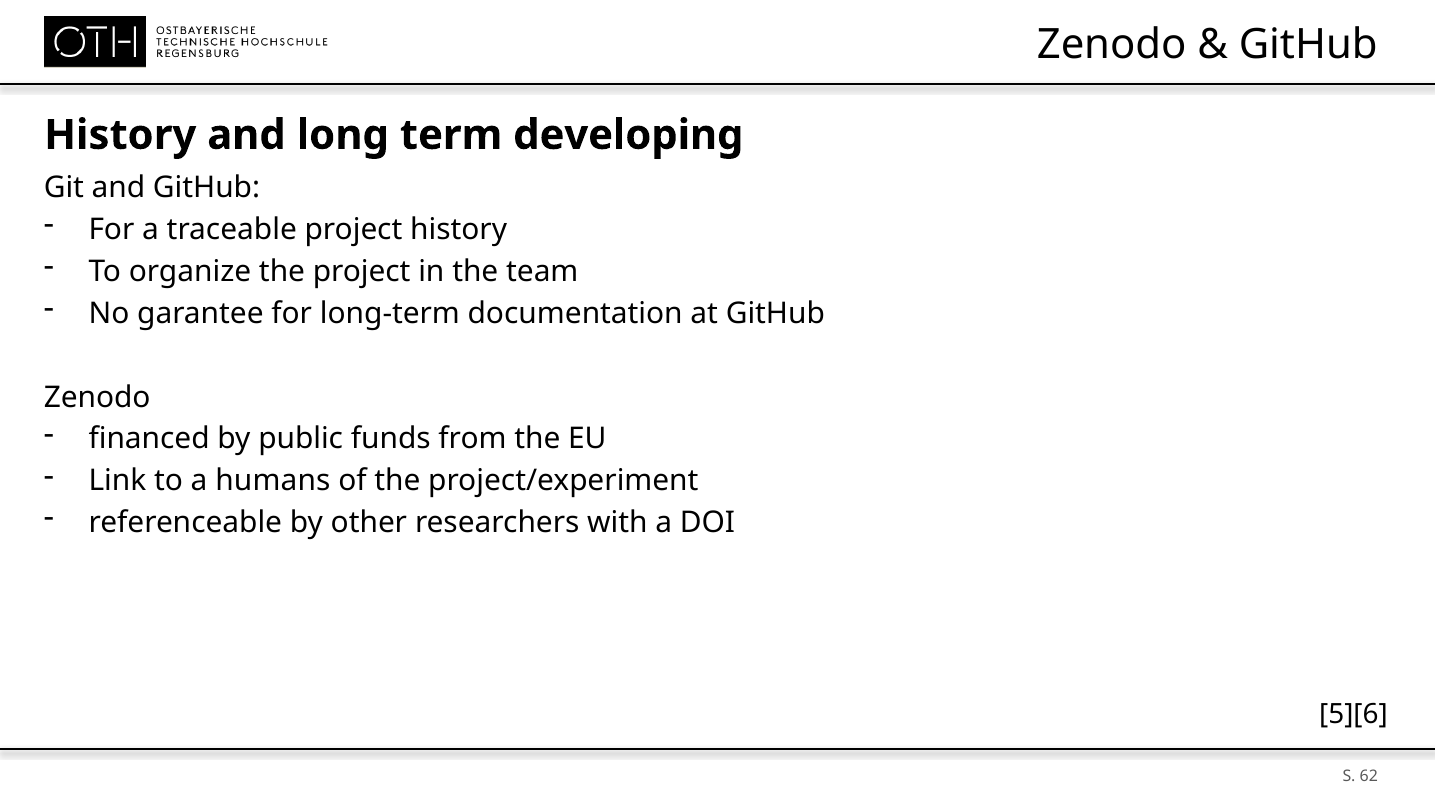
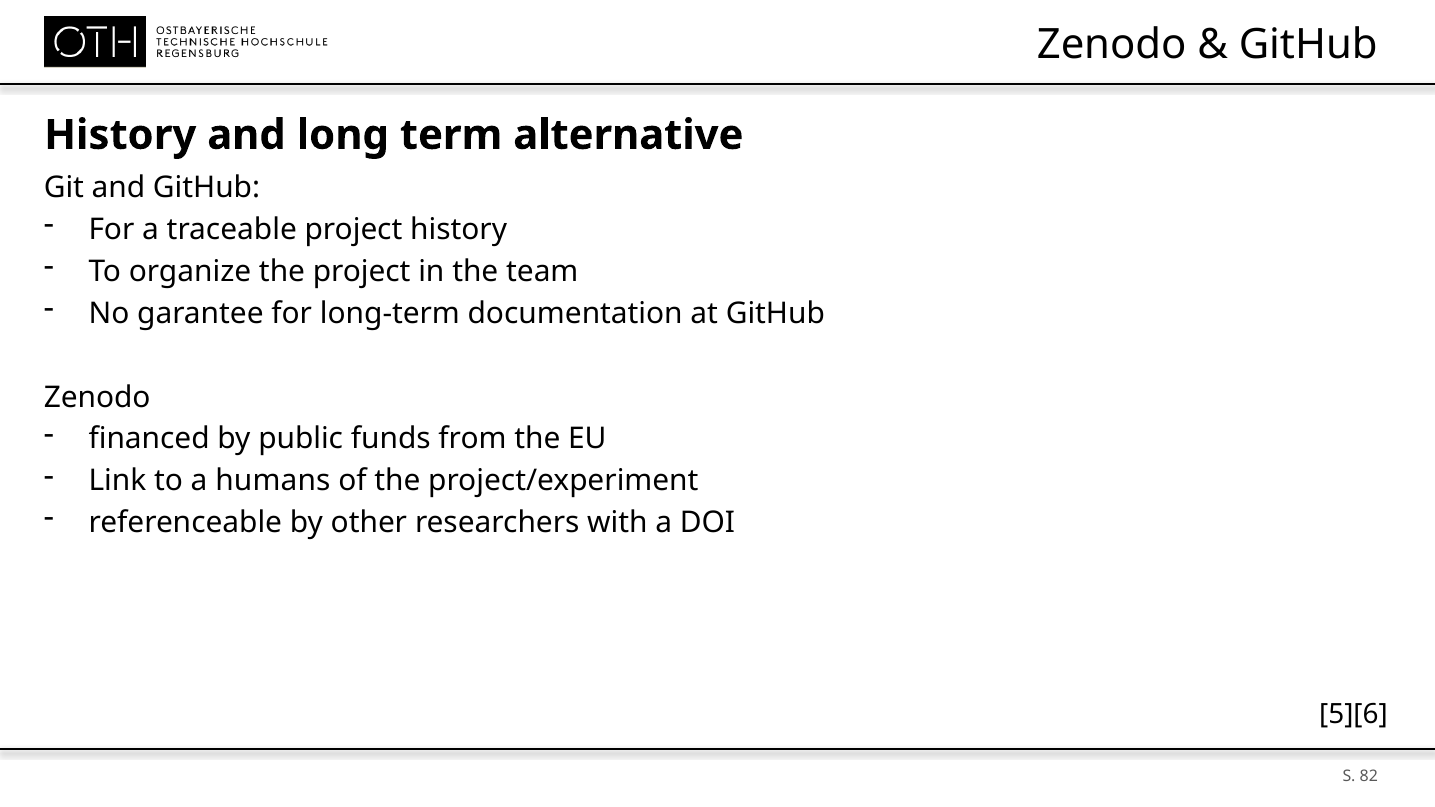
developing: developing -> alternative (628, 135)
62: 62 -> 82 (1369, 777)
